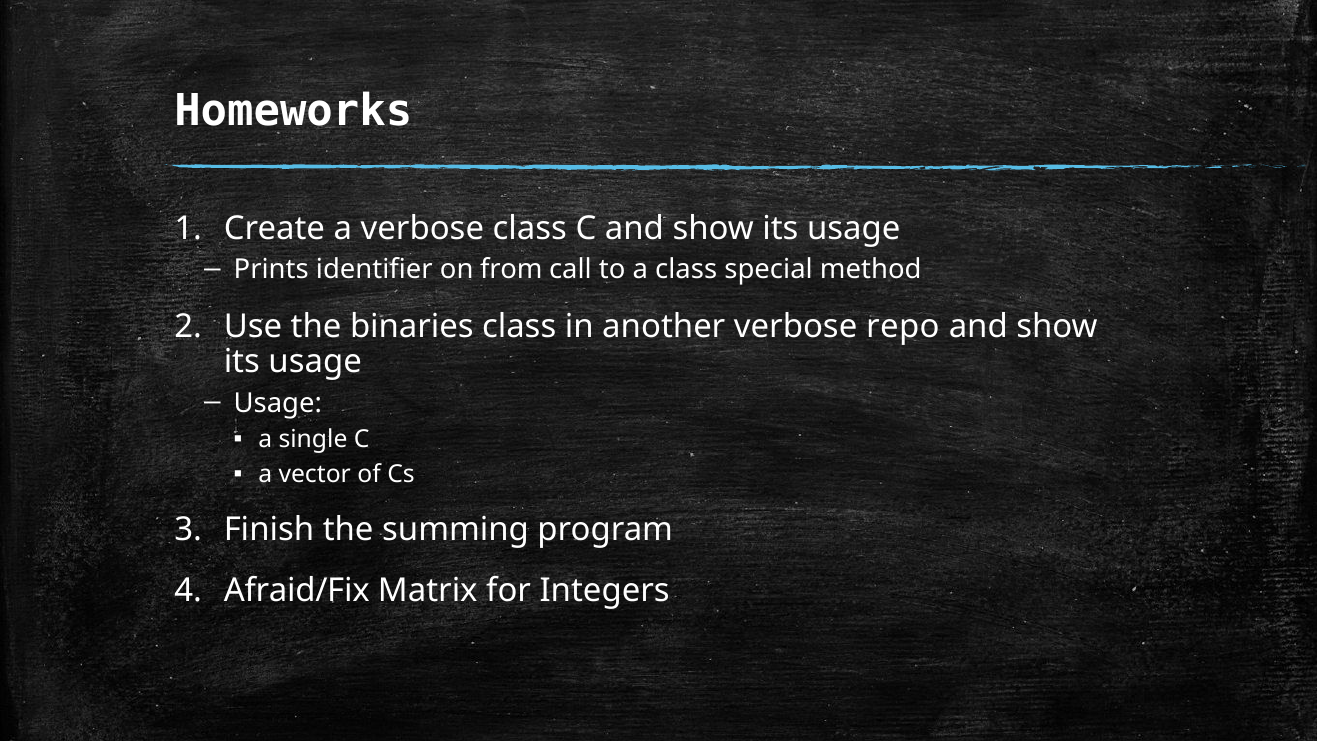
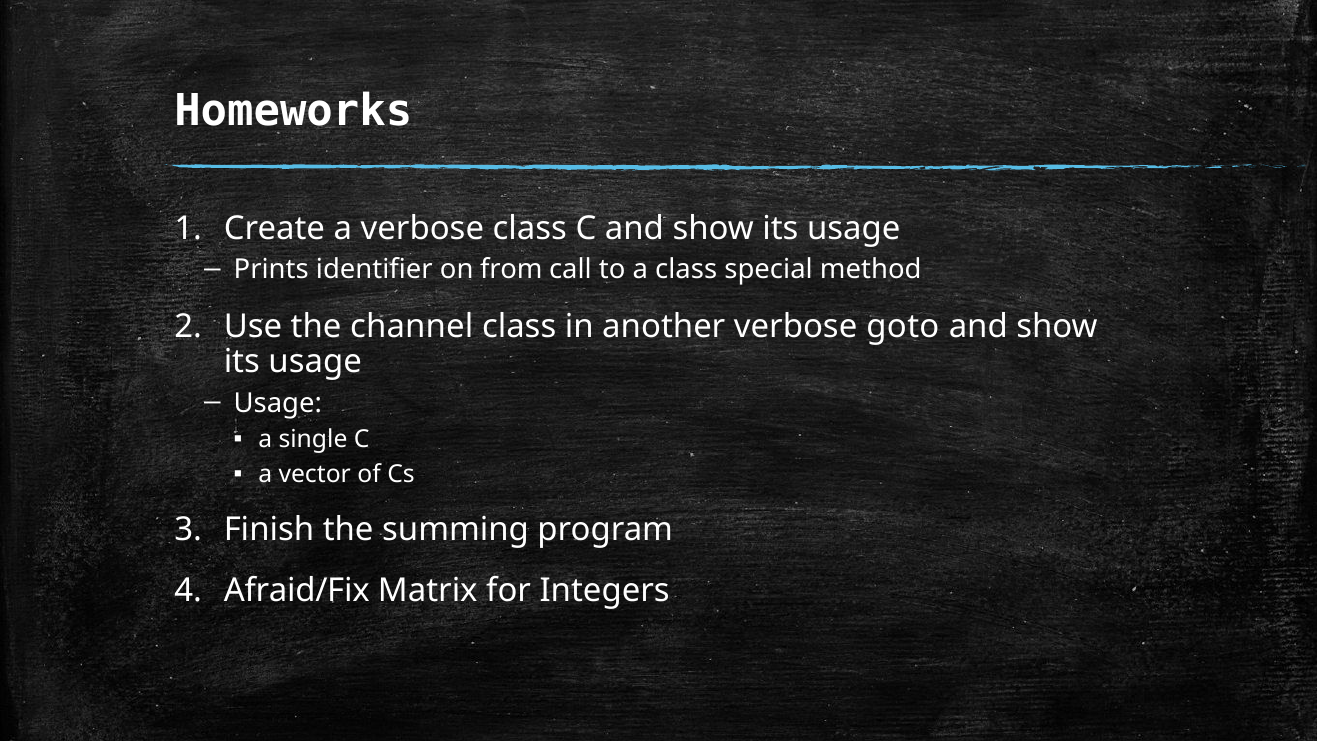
binaries: binaries -> channel (412, 327)
repo: repo -> goto (903, 327)
